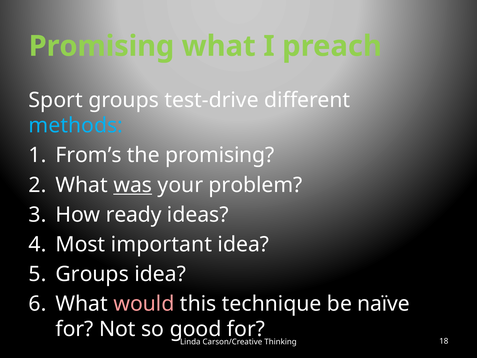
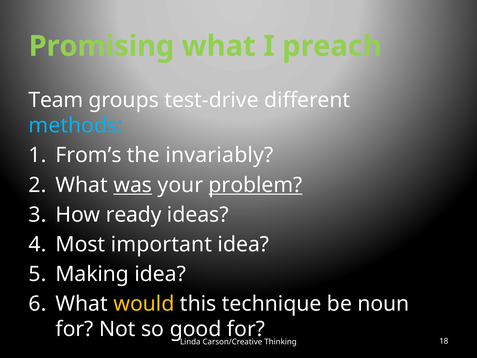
Sport: Sport -> Team (56, 100)
the promising: promising -> invariably (219, 155)
problem underline: none -> present (256, 185)
Groups: Groups -> Making (92, 274)
would colour: pink -> yellow (144, 304)
naïve: naïve -> noun (383, 304)
